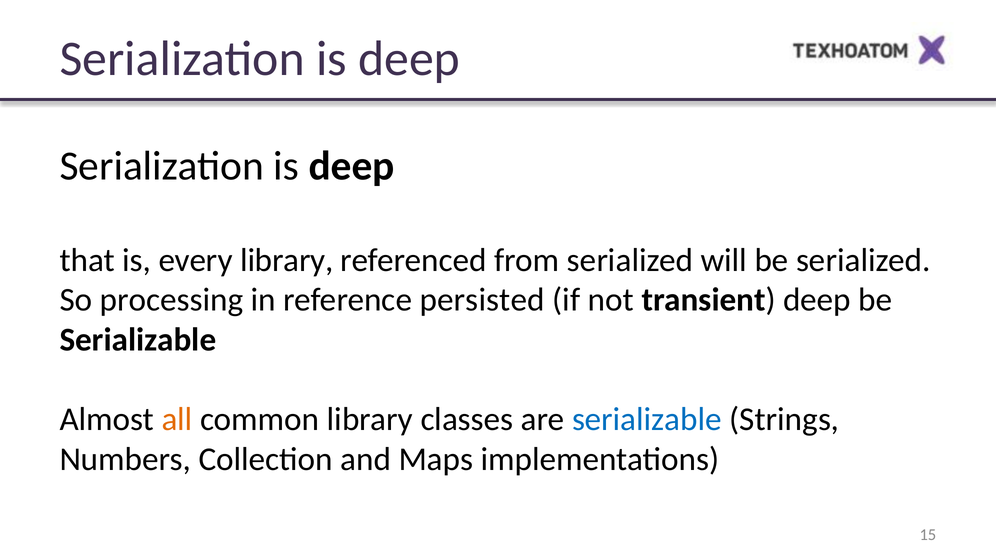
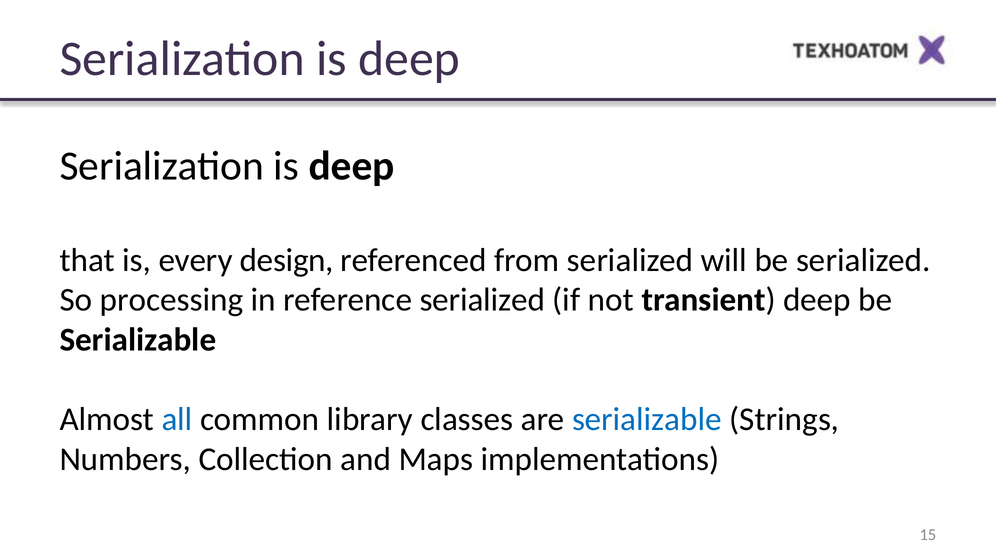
every library: library -> design (287, 260)
reference persisted: persisted -> serialized (482, 300)
all colour: orange -> blue (177, 420)
